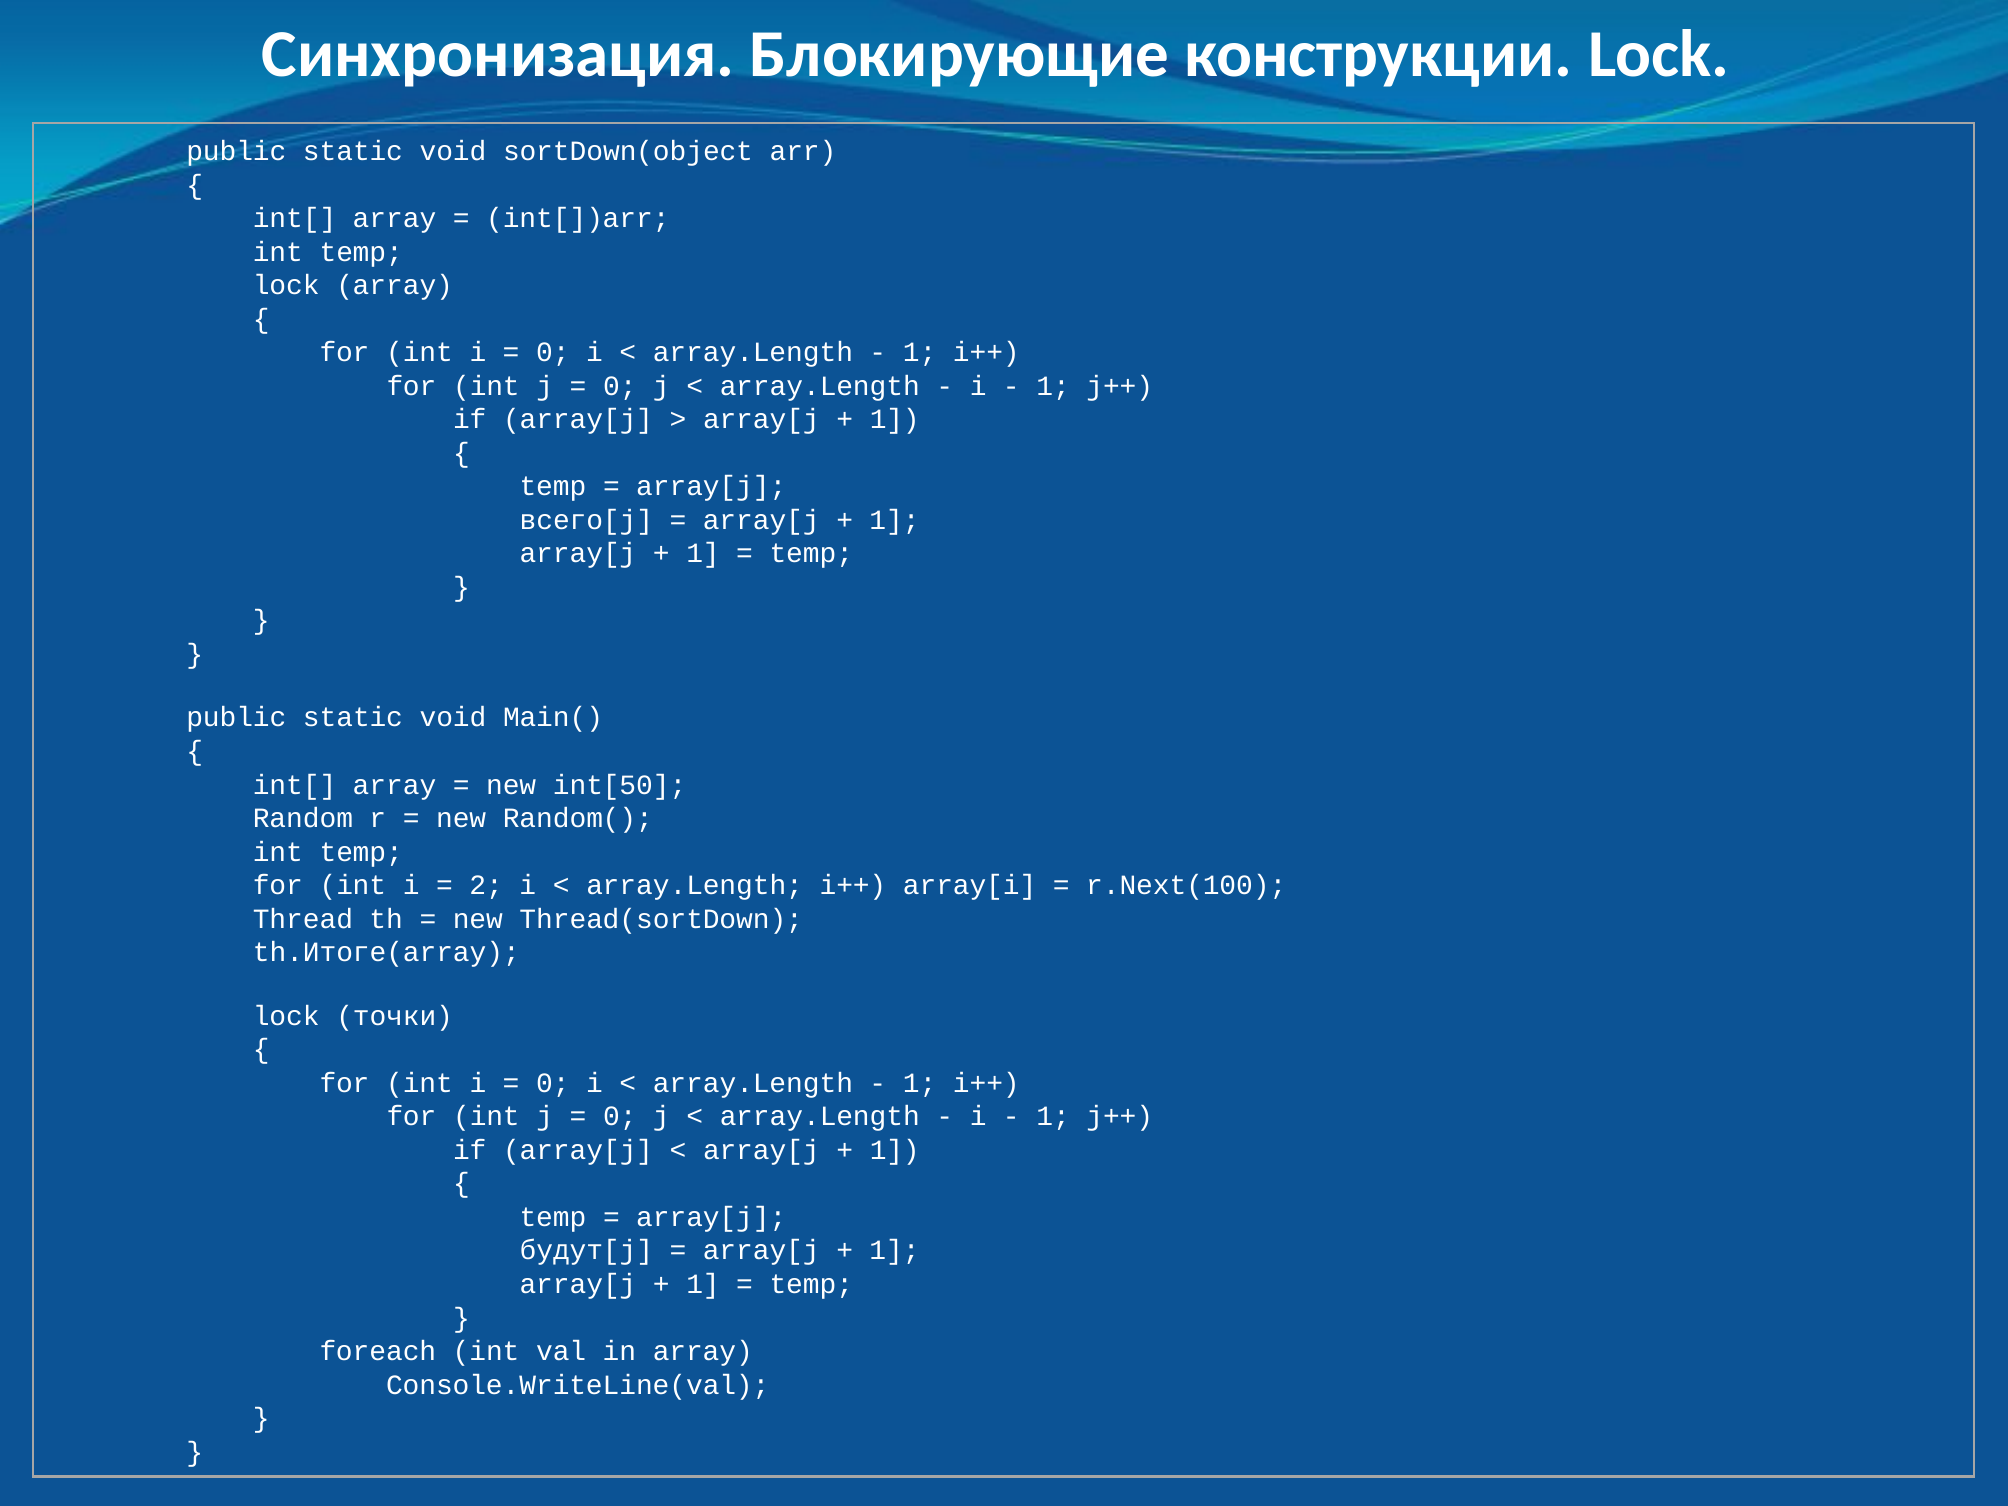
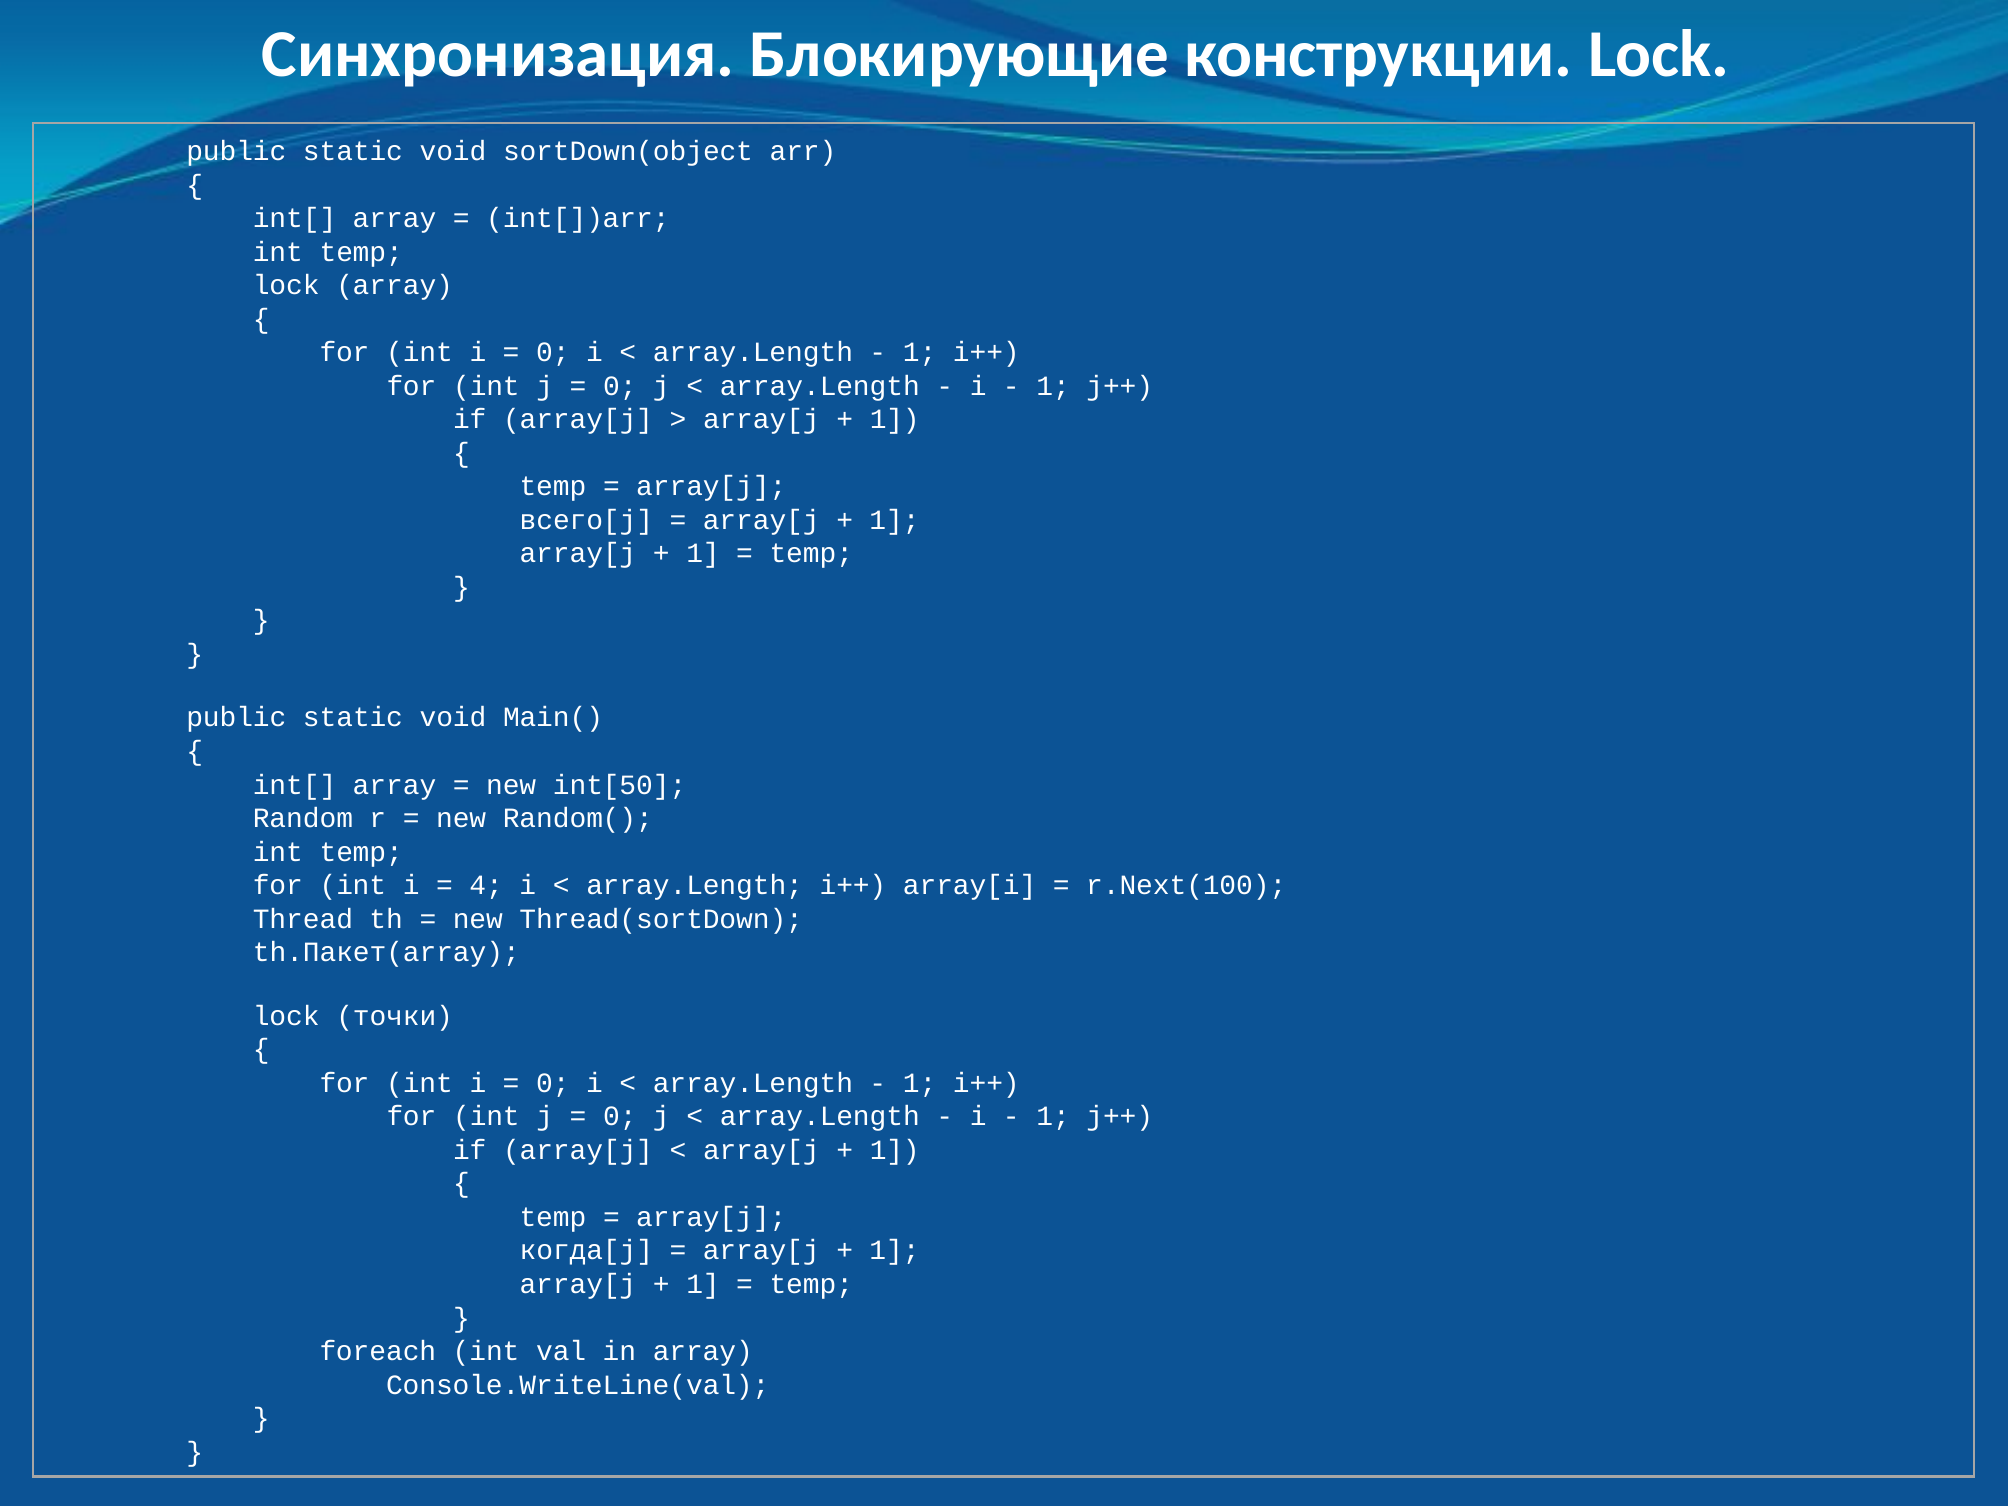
2: 2 -> 4 (486, 885)
th.Итоге(array: th.Итоге(array -> th.Пакет(array (386, 952)
будут[j: будут[j -> когда[j (586, 1251)
